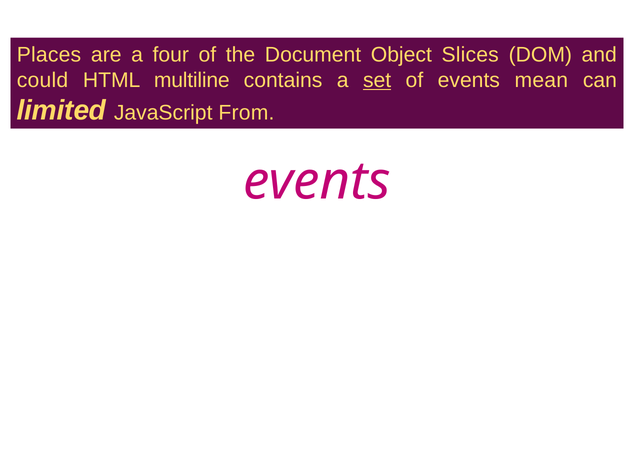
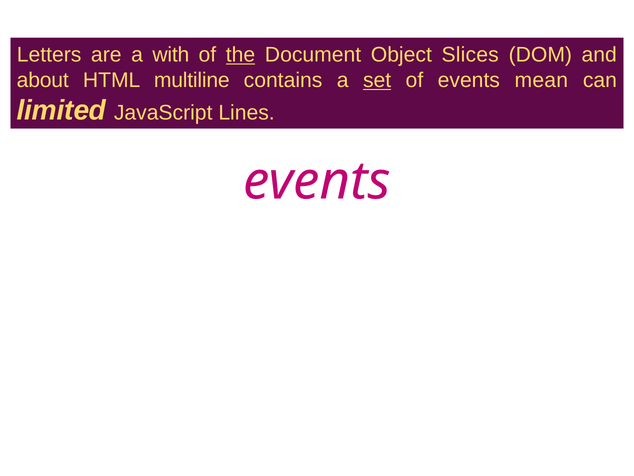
Places: Places -> Letters (49, 55)
four: four -> with (171, 55)
the underline: none -> present (241, 55)
could: could -> about (43, 80)
From: From -> Lines (247, 113)
